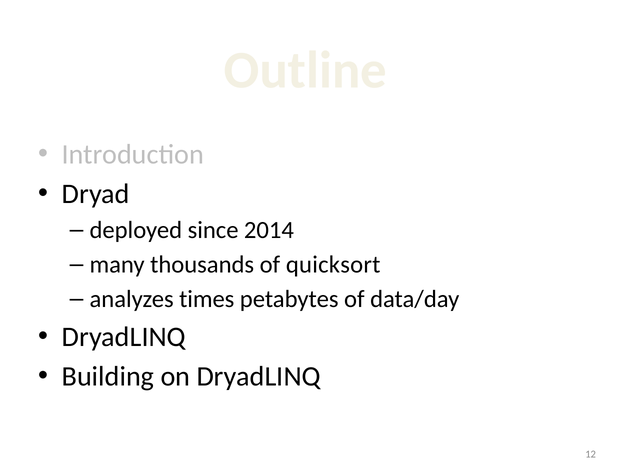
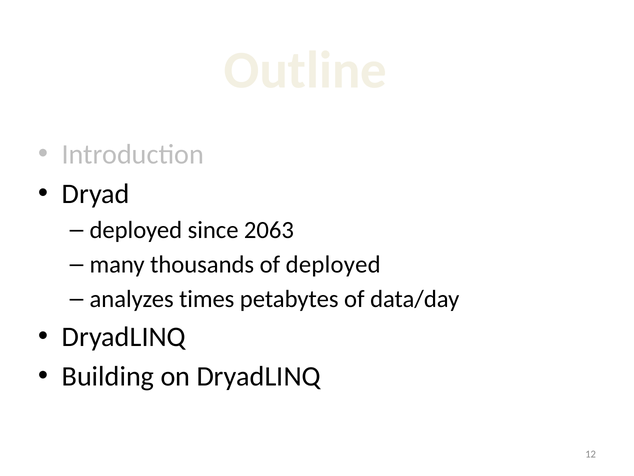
2014: 2014 -> 2063 (269, 230)
of quicksort: quicksort -> deployed (333, 264)
